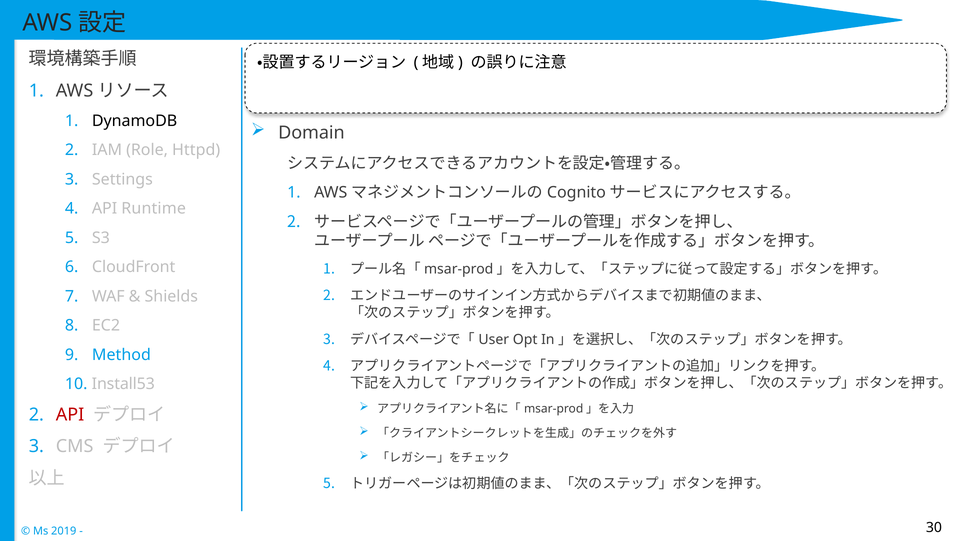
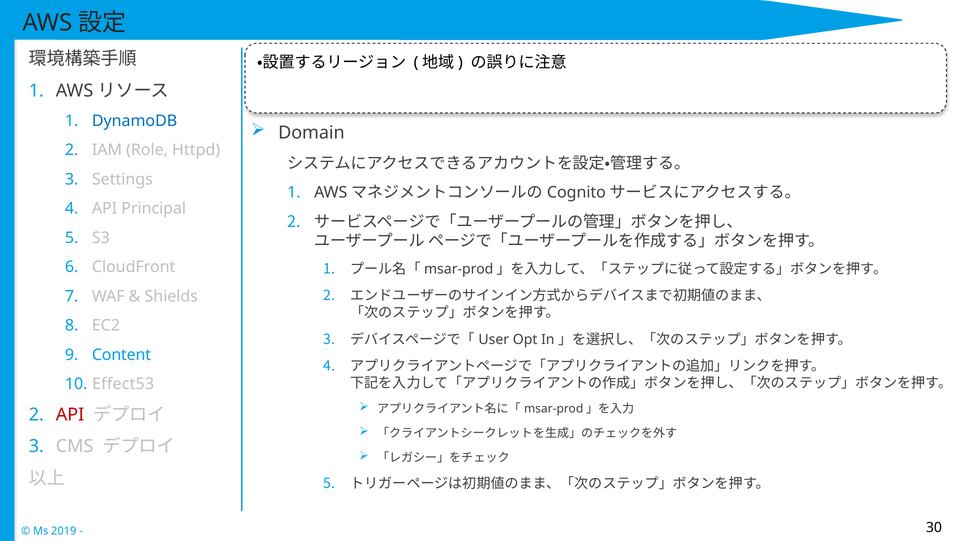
DynamoDB colour: black -> blue (135, 121)
Runtime: Runtime -> Principal (154, 209)
Method: Method -> Content (122, 355)
Install53: Install53 -> Effect53 (123, 384)
